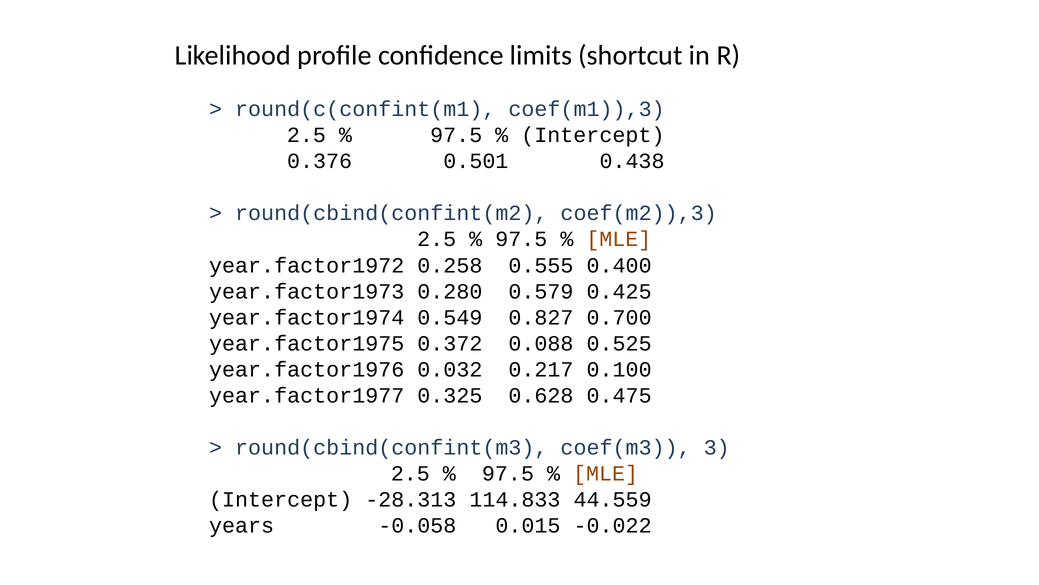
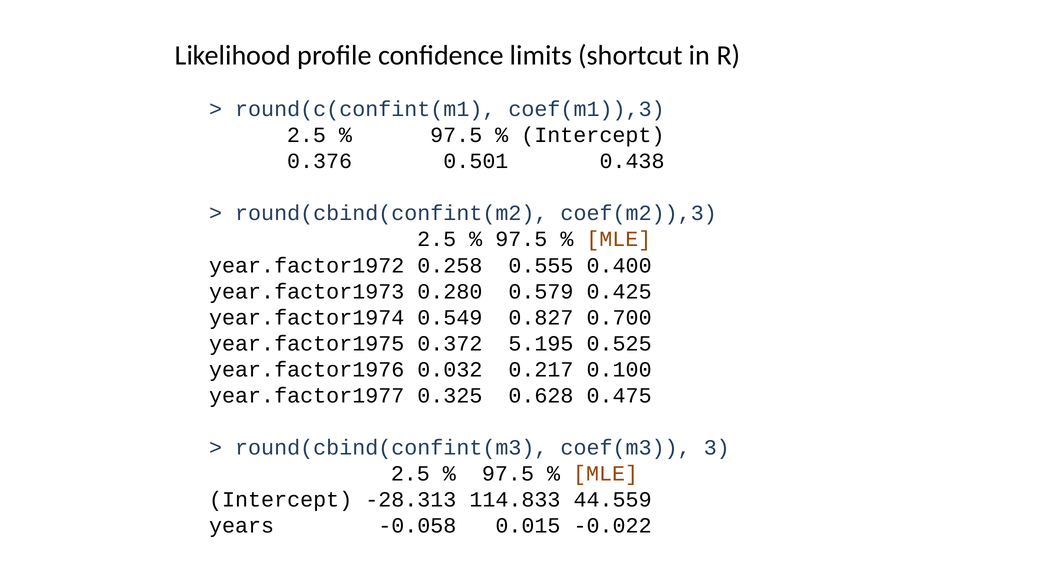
0.088: 0.088 -> 5.195 (541, 343)
